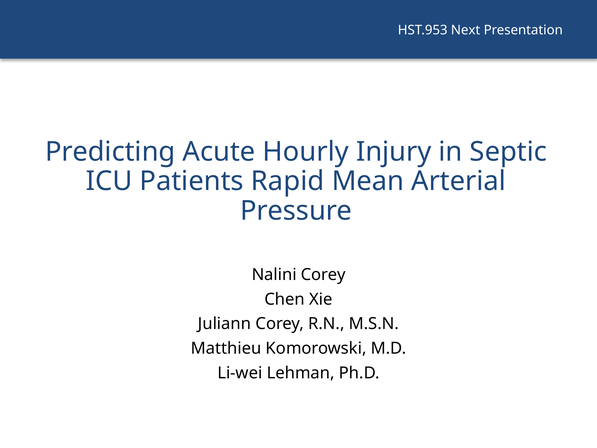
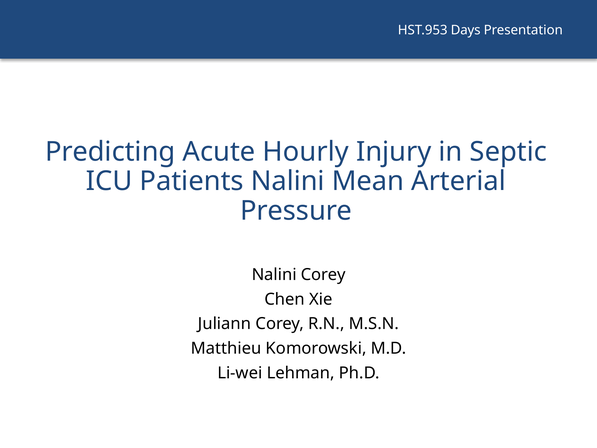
Next: Next -> Days (466, 30)
Patients Rapid: Rapid -> Nalini (288, 181)
